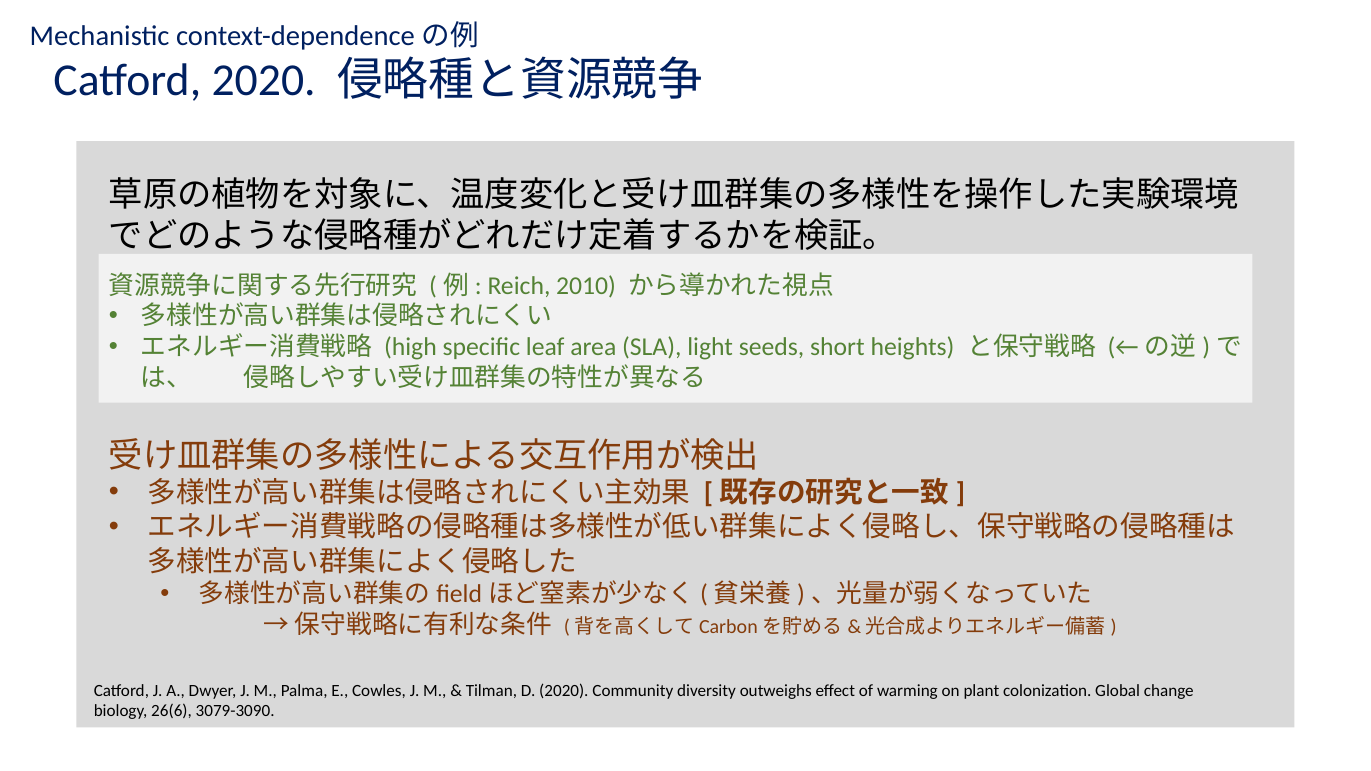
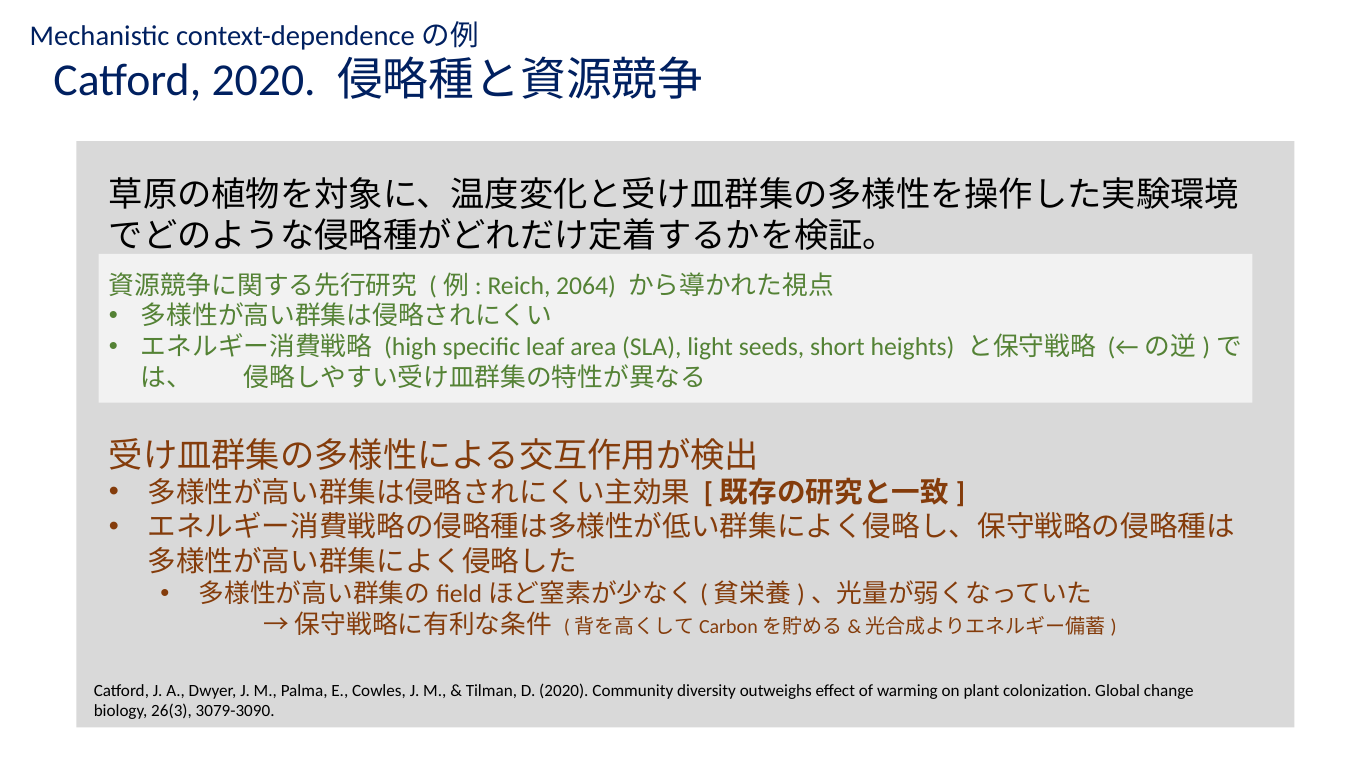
2010: 2010 -> 2064 (586, 286)
26(6: 26(6 -> 26(3 (172, 711)
